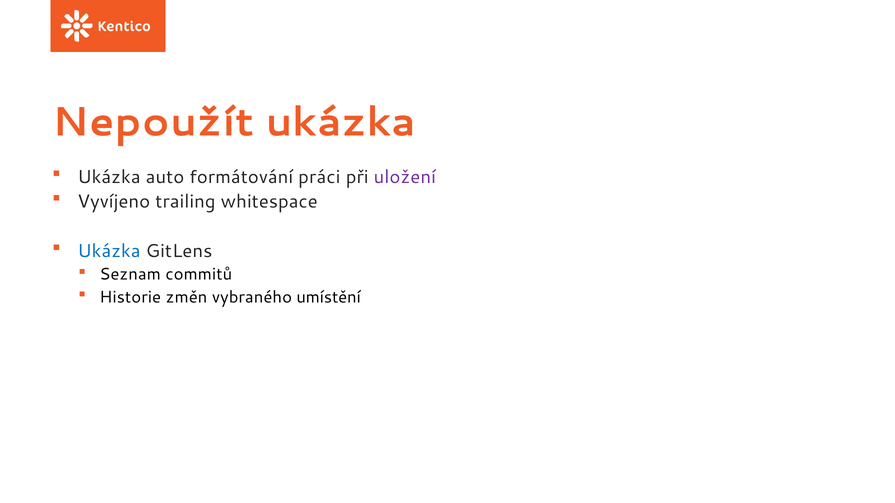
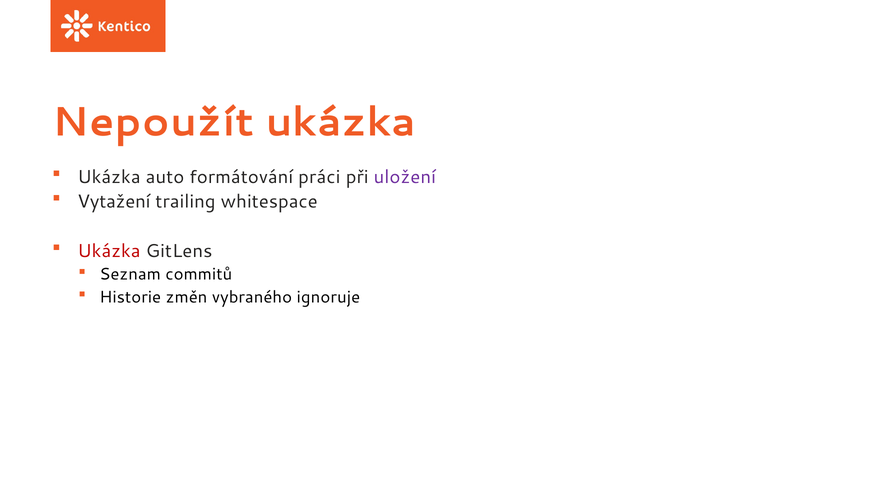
Vyvíjeno: Vyvíjeno -> Vytažení (114, 202)
Ukázka colour: blue -> red (109, 251)
umístění: umístění -> ignoruje (328, 297)
